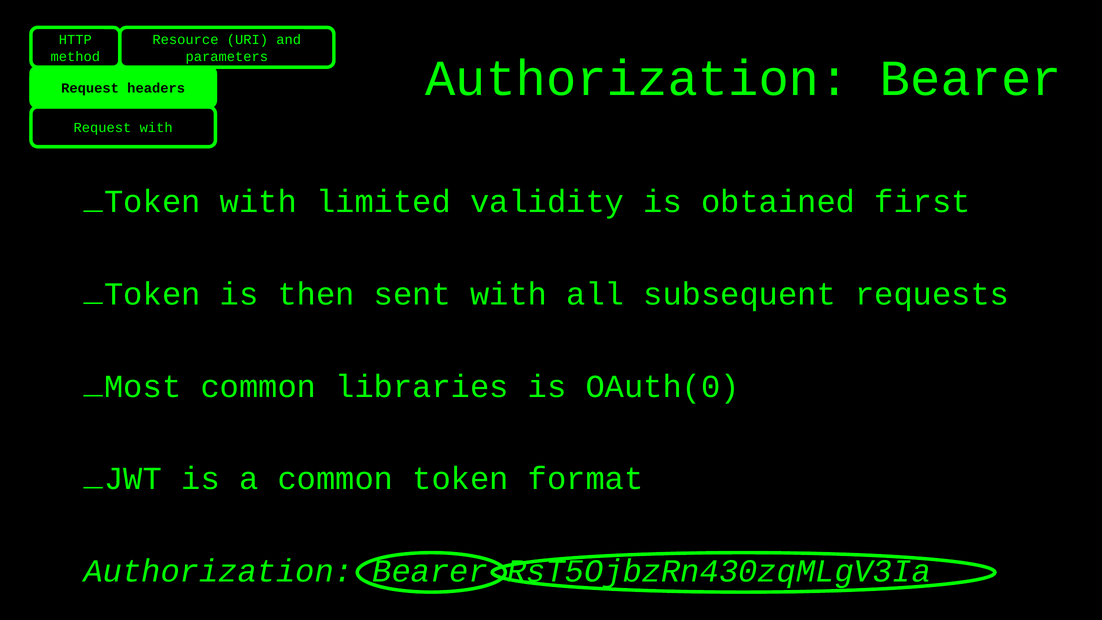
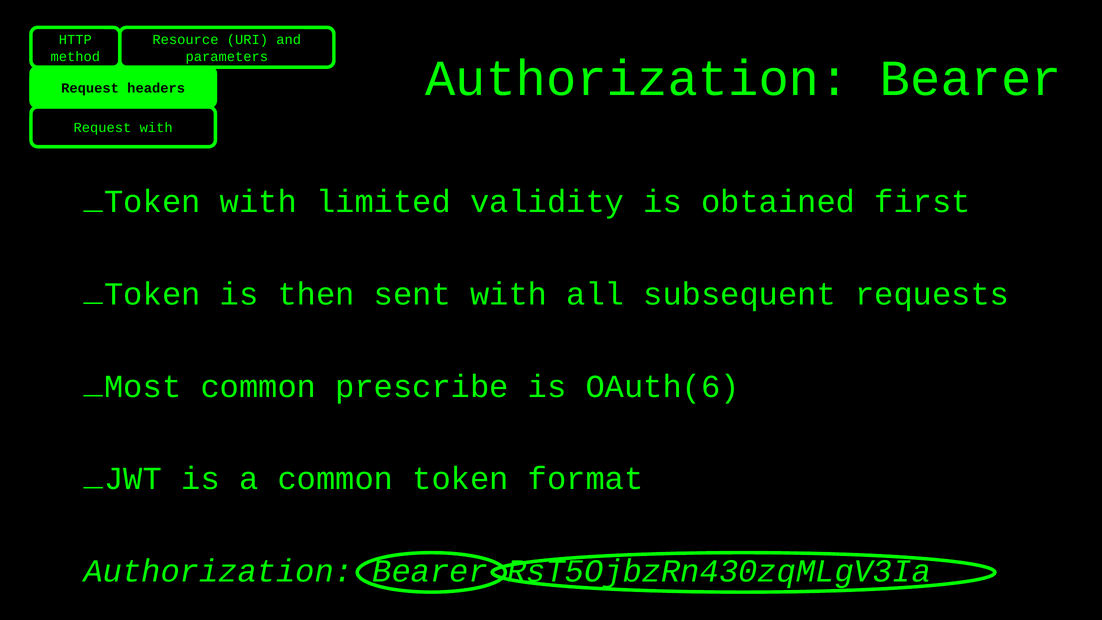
libraries: libraries -> prescribe (422, 386)
OAuth(0: OAuth(0 -> OAuth(6 (663, 386)
